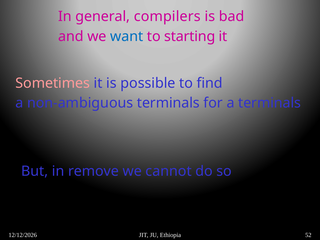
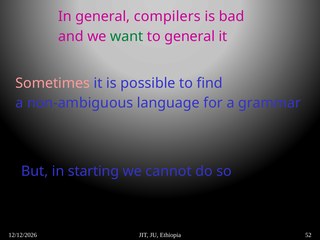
want colour: blue -> green (127, 36)
to starting: starting -> general (190, 36)
non-ambiguous terminals: terminals -> language (168, 103)
a terminals: terminals -> grammar (270, 103)
remove: remove -> starting (94, 171)
